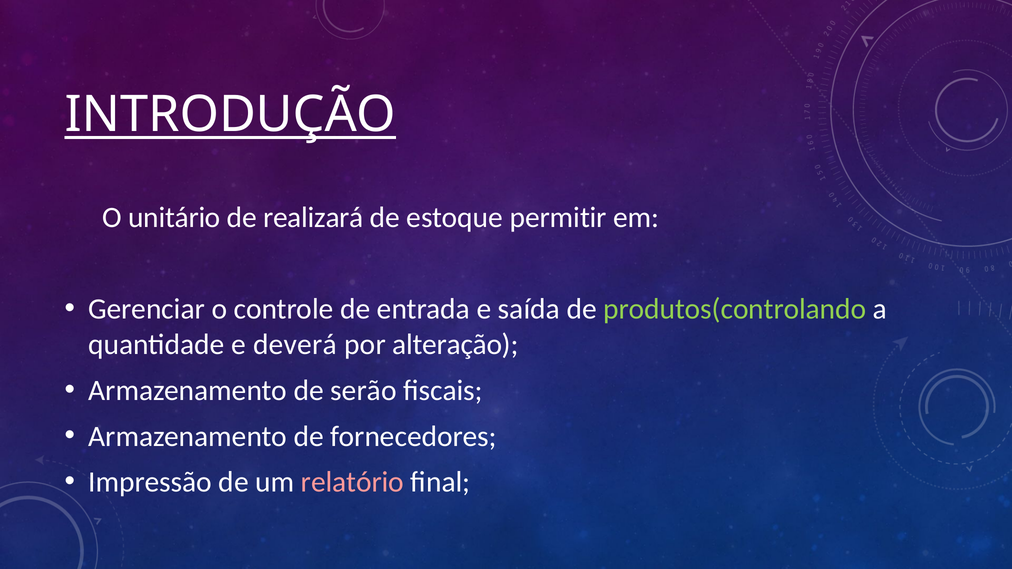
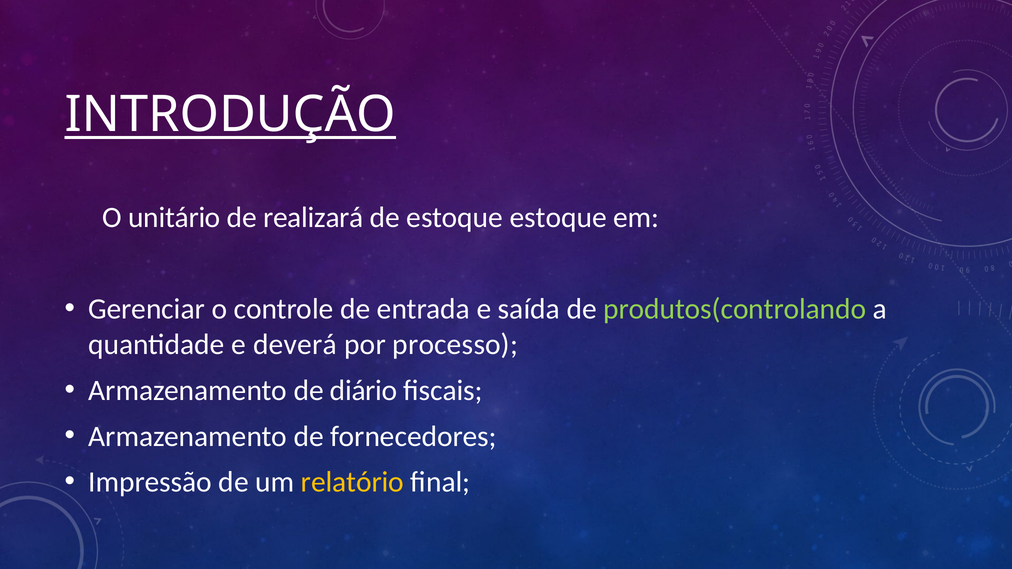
estoque permitir: permitir -> estoque (558, 218)
alteração: alteração -> processo (455, 345)
serão: serão -> diário (364, 391)
relatório colour: pink -> yellow (352, 482)
